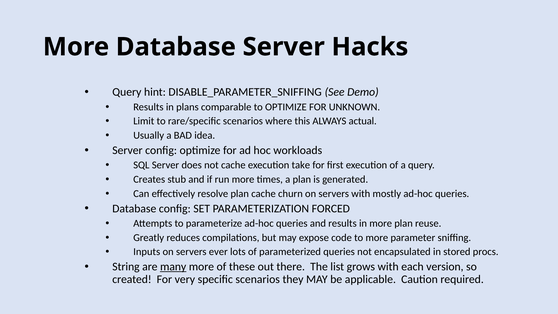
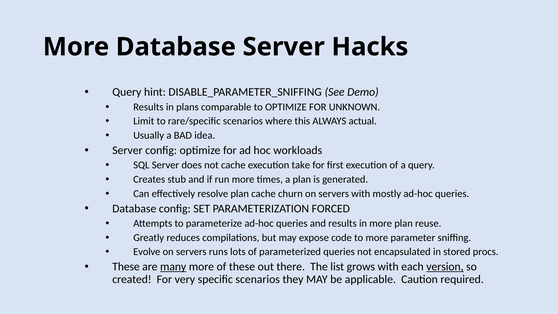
Inputs: Inputs -> Evolve (147, 252)
ever: ever -> runs (218, 252)
String: String -> These (126, 267)
version underline: none -> present (445, 267)
